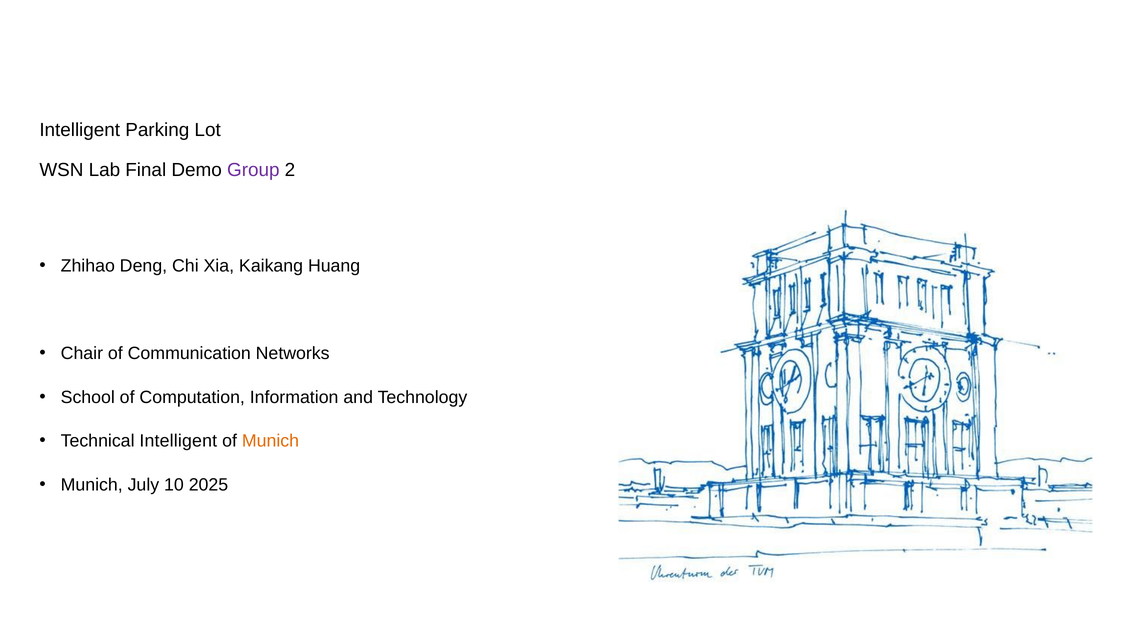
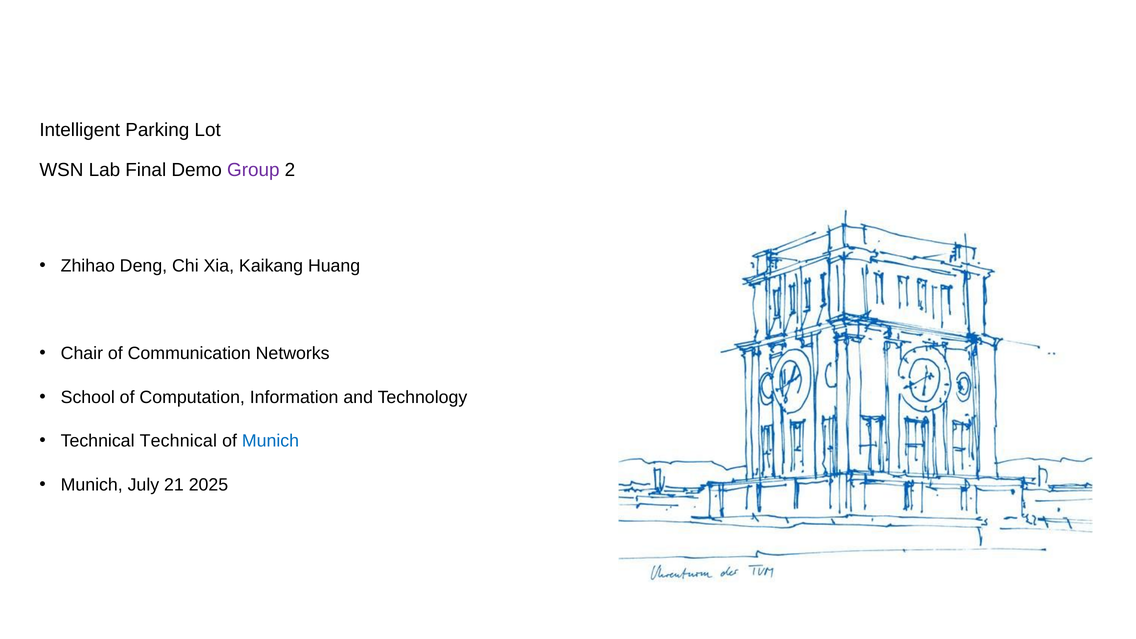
Technical Intelligent: Intelligent -> Technical (178, 441)
Munich colour: orange -> blue (270, 441)
10: 10 -> 21 (174, 485)
